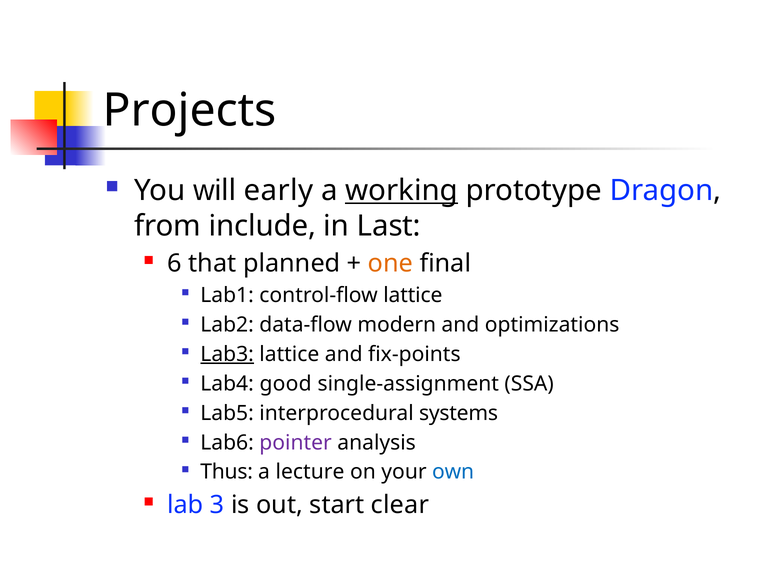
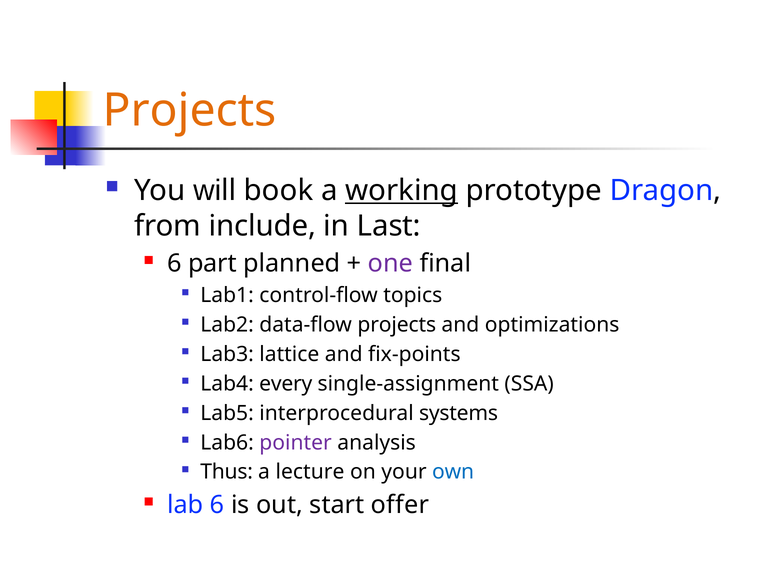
Projects colour: black -> orange (190, 111)
early: early -> book (279, 191)
that: that -> part (212, 264)
one colour: orange -> purple (390, 264)
control-flow lattice: lattice -> topics (413, 296)
data-flow modern: modern -> projects (397, 325)
Lab3 underline: present -> none (227, 354)
good: good -> every (286, 384)
lab 3: 3 -> 6 (217, 506)
clear: clear -> offer (400, 506)
